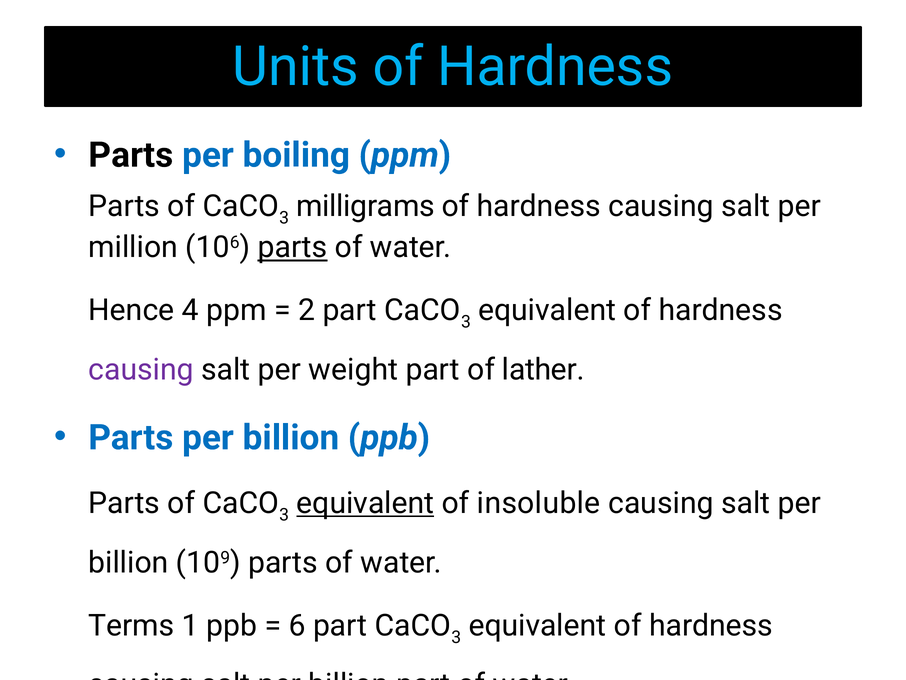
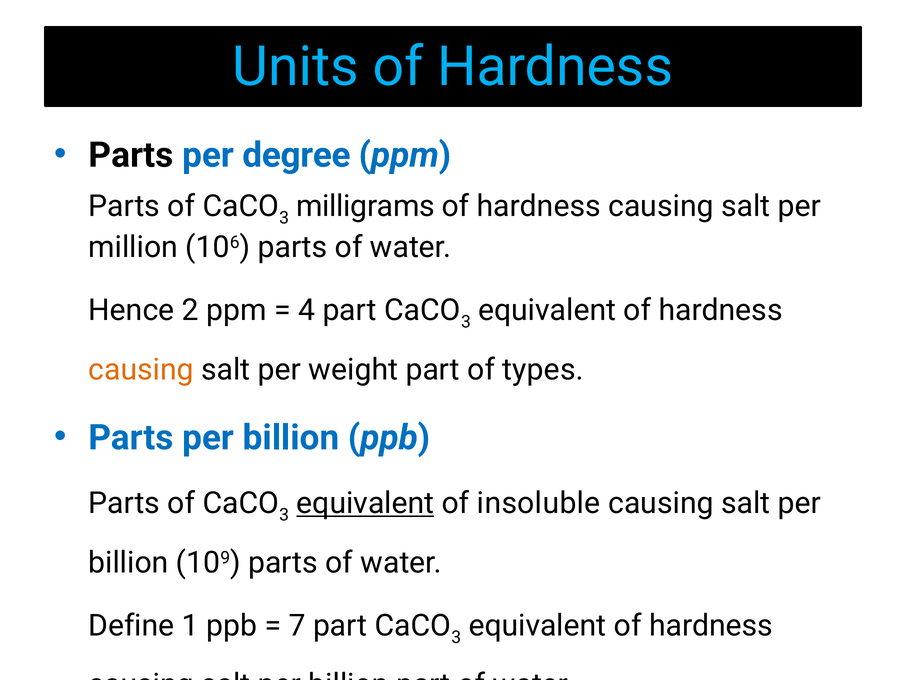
boiling: boiling -> degree (296, 155)
parts underline: present -> none (292, 247)
4: 4 -> 2 (190, 310)
2: 2 -> 4 (307, 310)
causing colour: purple -> orange (141, 369)
lather: lather -> types (543, 369)
Terms: Terms -> Define (131, 625)
6: 6 -> 7 (297, 625)
